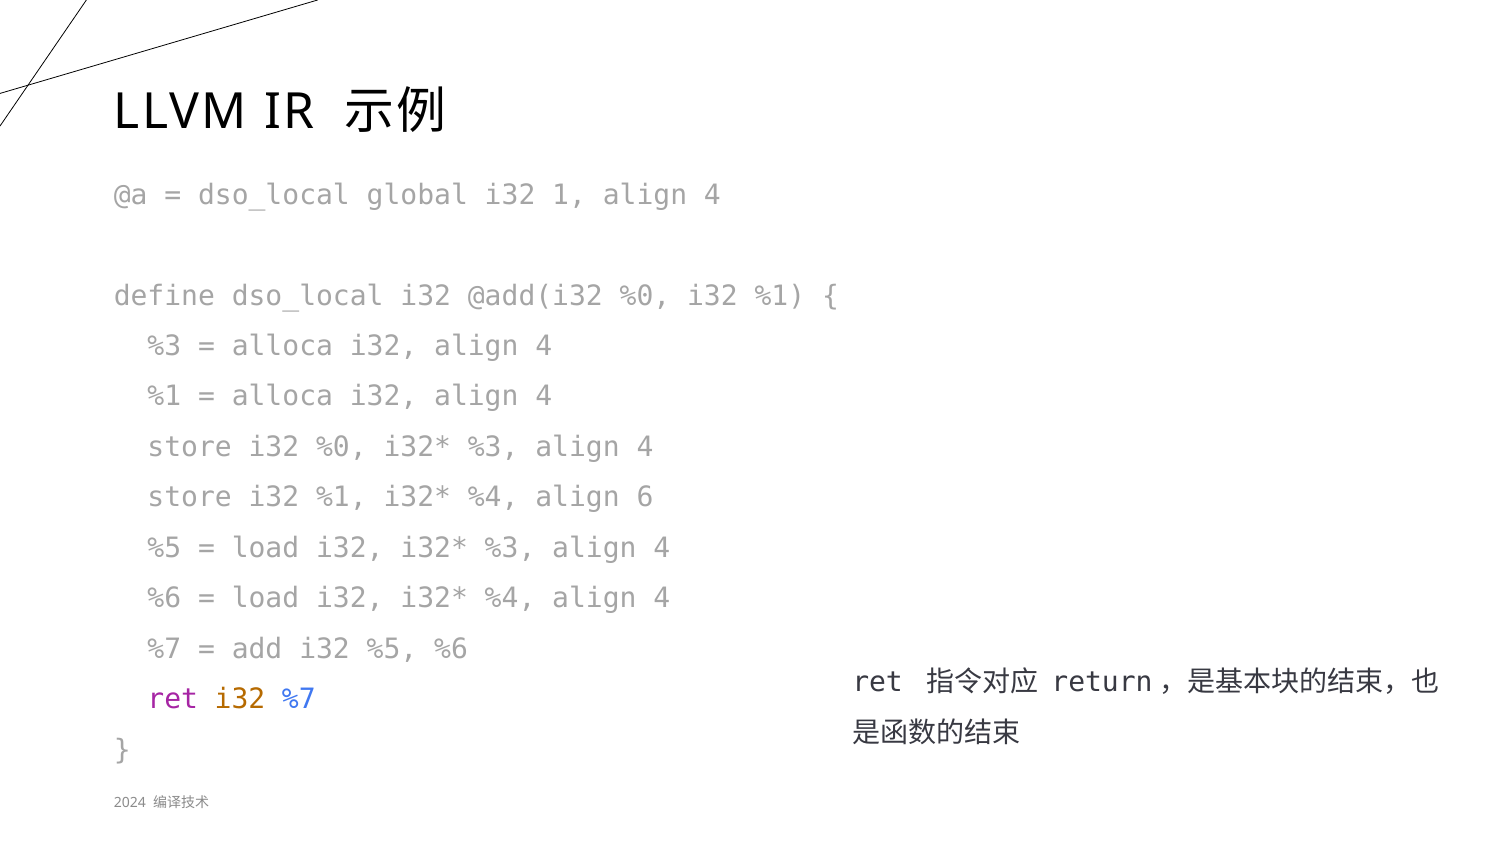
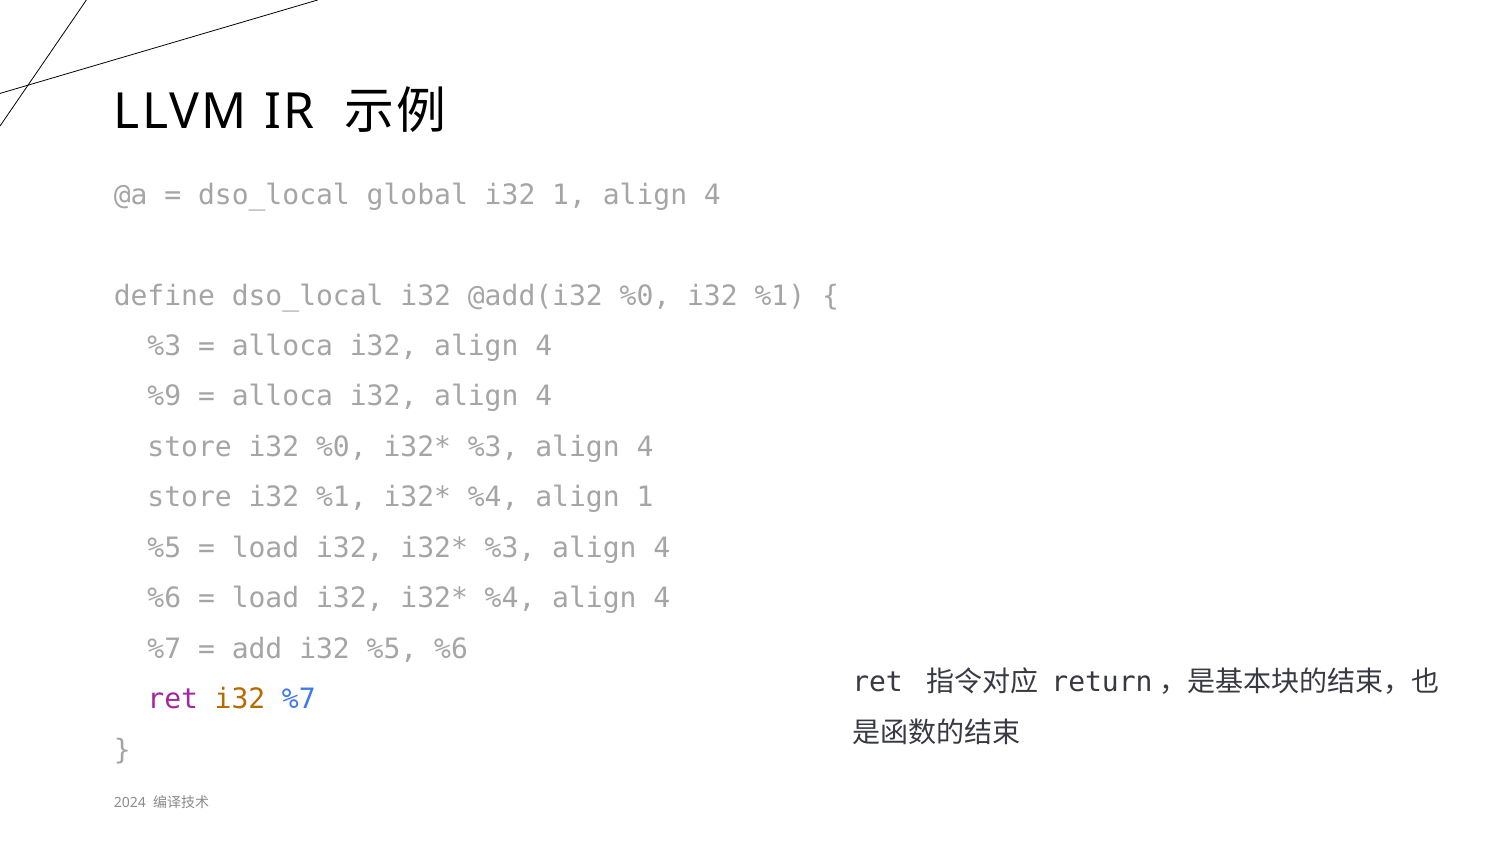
%1: %1 -> %9 (164, 397)
align 6: 6 -> 1 (645, 498)
